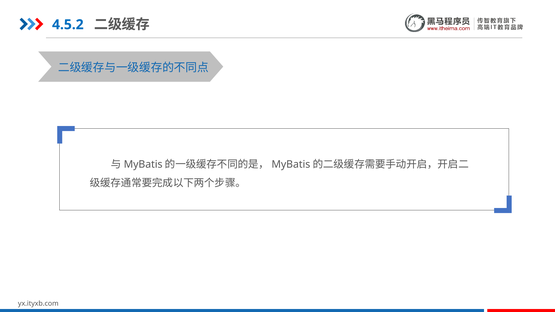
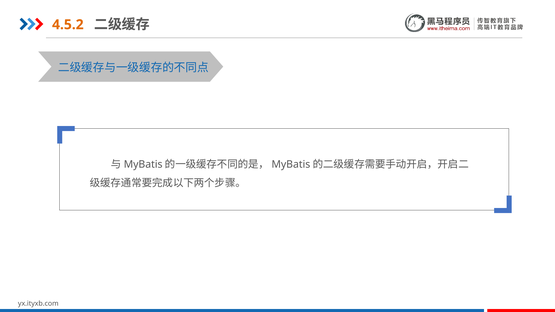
4.5.2 colour: blue -> orange (68, 25)
